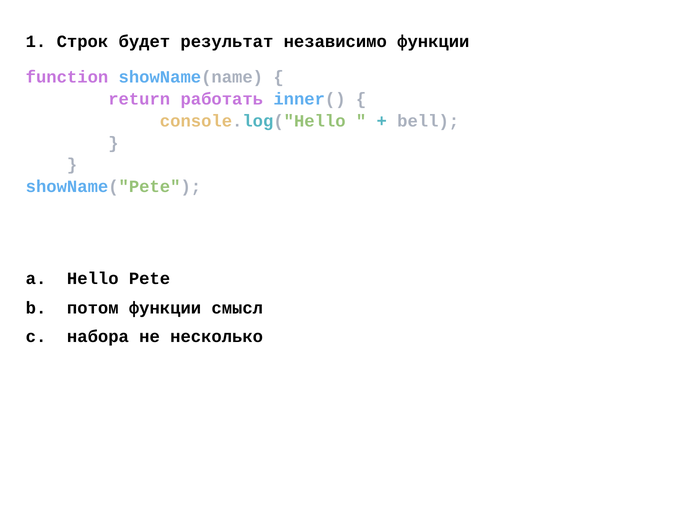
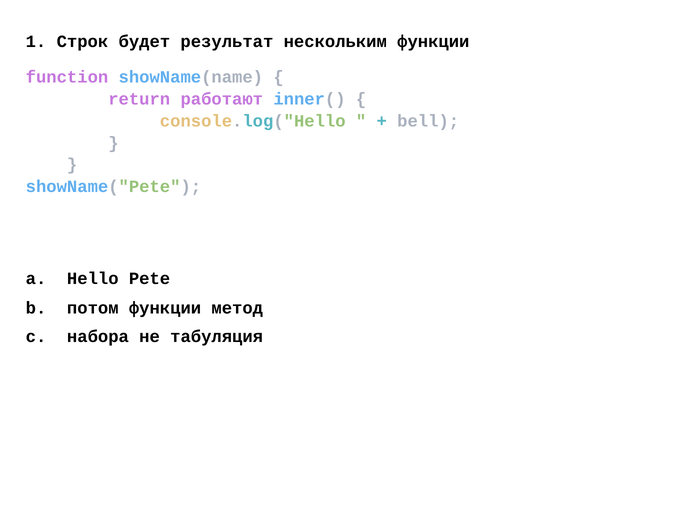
независимо: независимо -> нескольким (335, 41)
работать: работать -> работают (222, 99)
смысл: смысл -> метод (237, 308)
несколько: несколько -> табуляция (217, 336)
